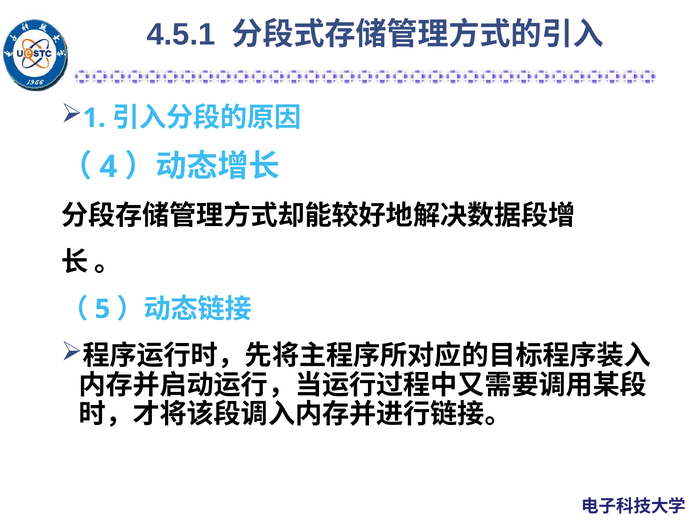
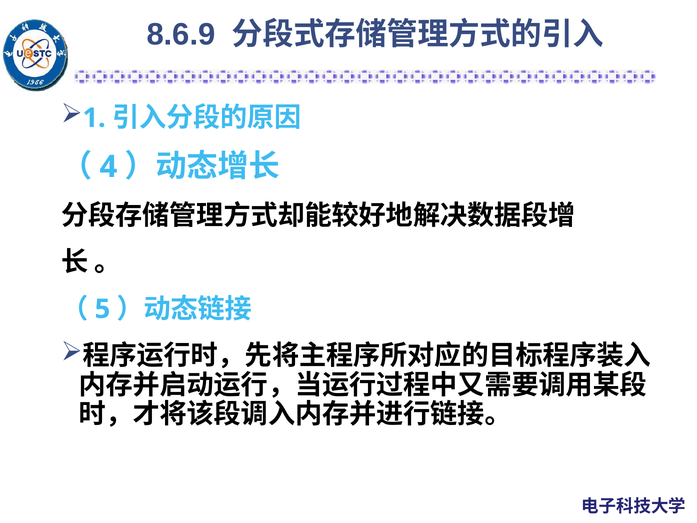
4.5.1: 4.5.1 -> 8.6.9 (181, 34)
